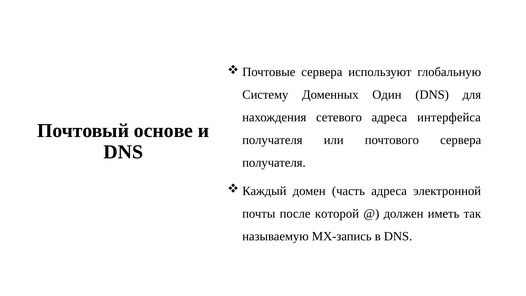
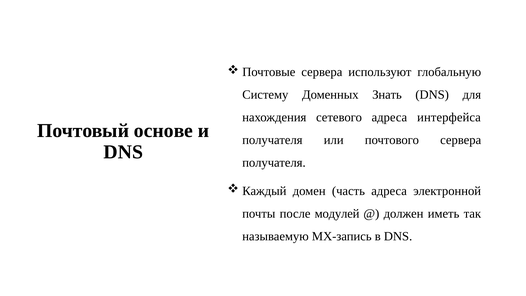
Один: Один -> Знать (387, 95)
которой: которой -> модулей (337, 213)
